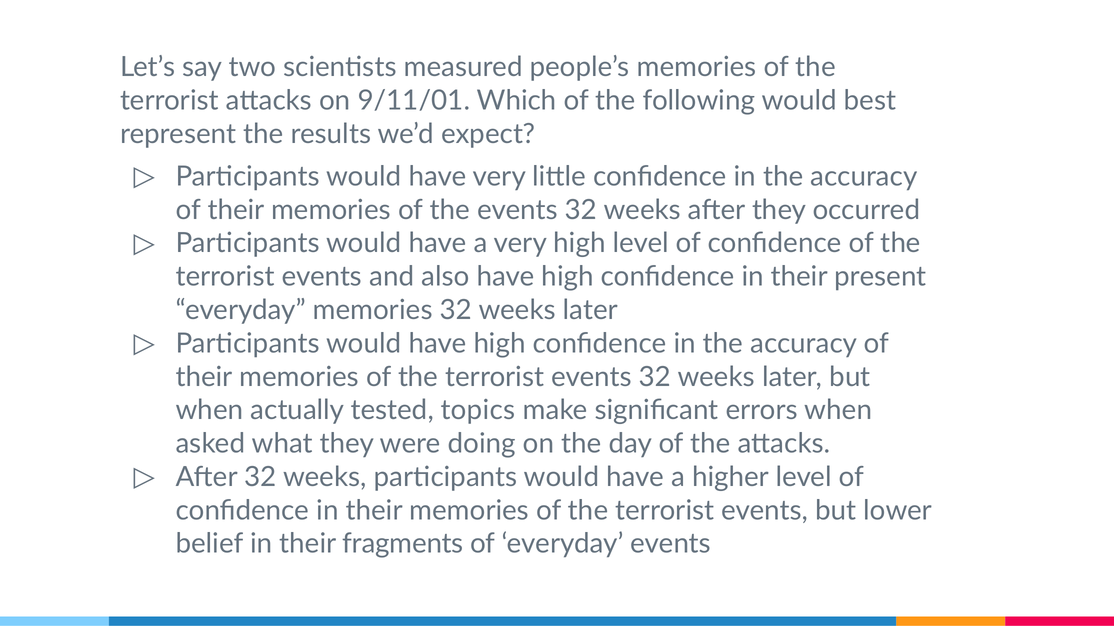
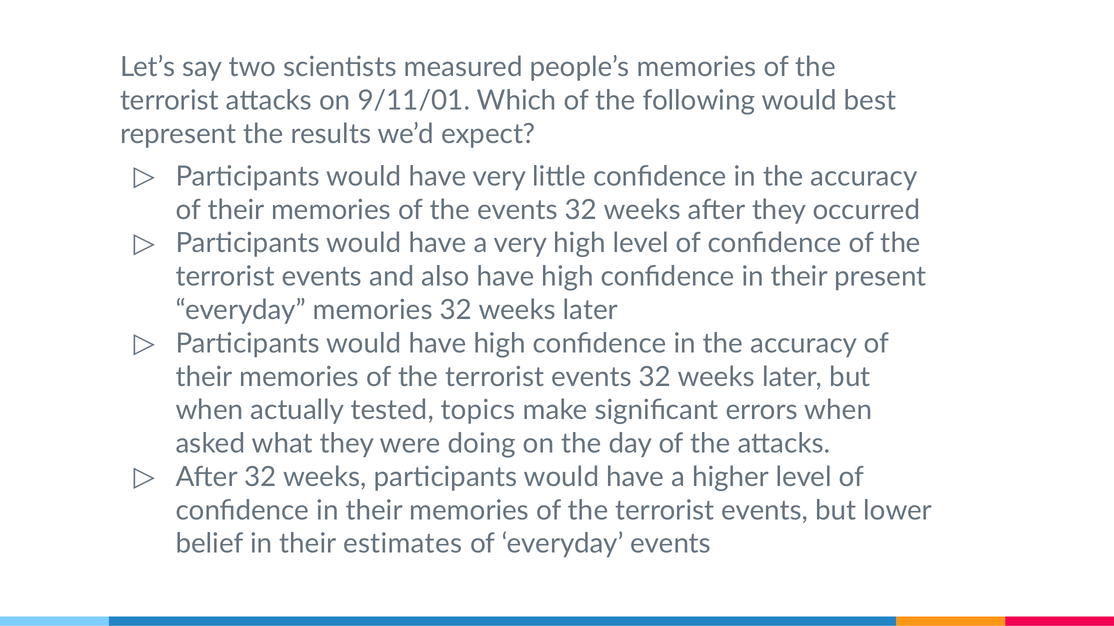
fragments: fragments -> estimates (403, 544)
